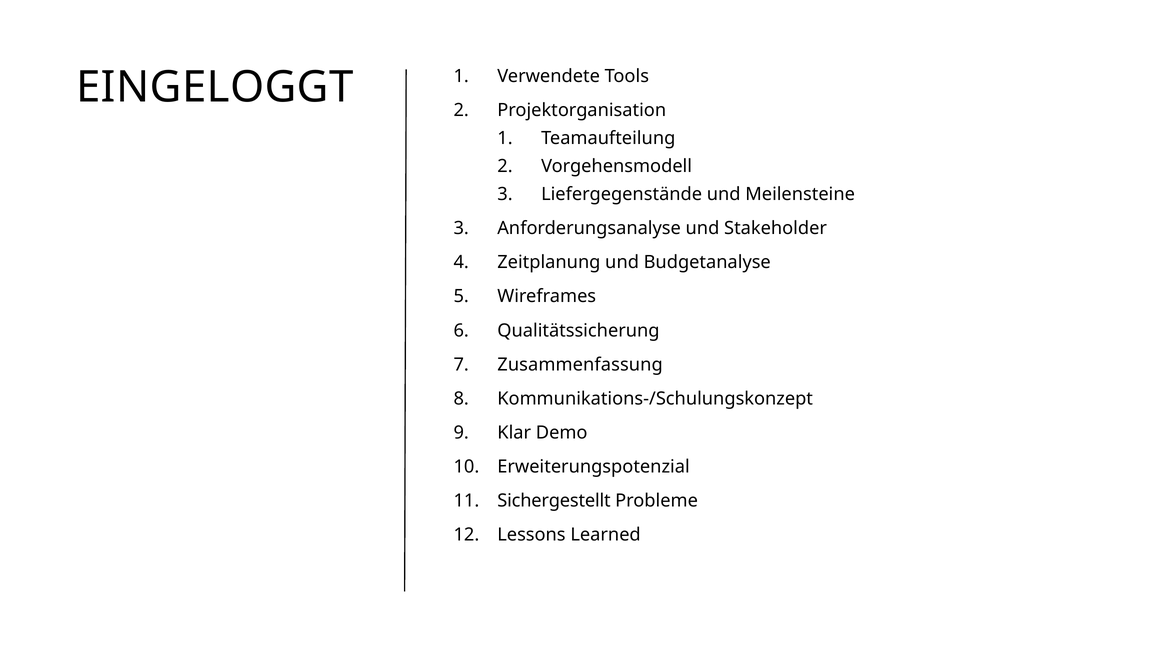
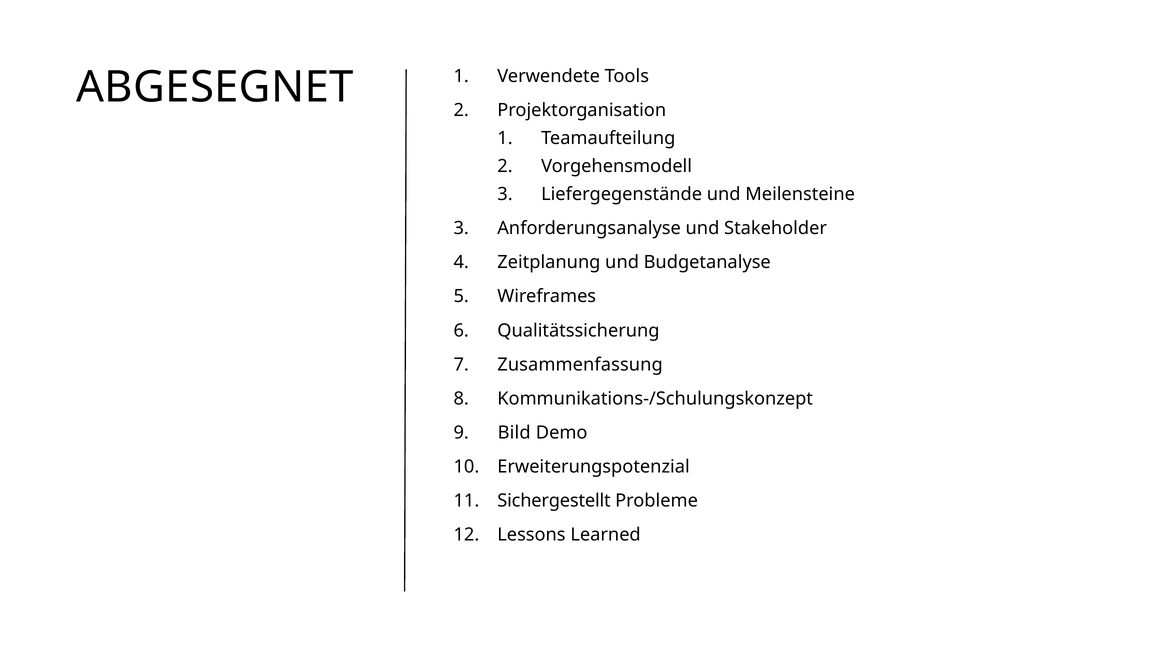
EINGELOGGT: EINGELOGGT -> ABGESEGNET (215, 87)
Klar: Klar -> Bild (514, 433)
